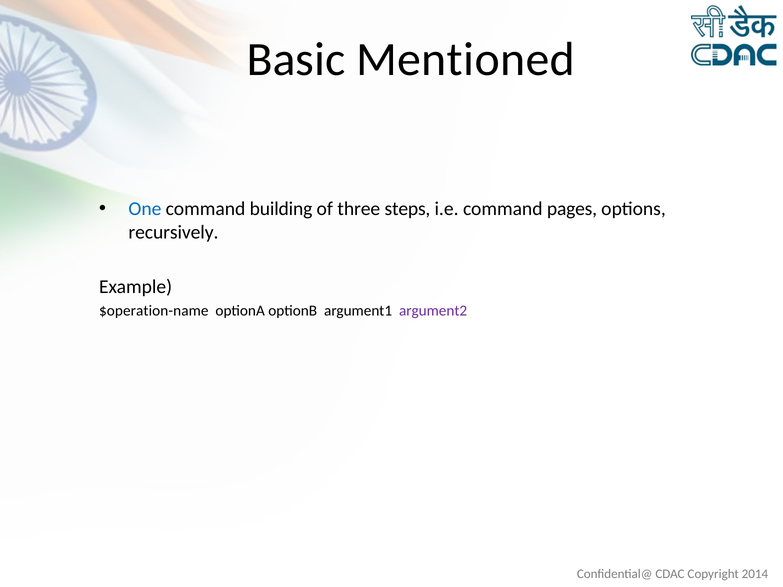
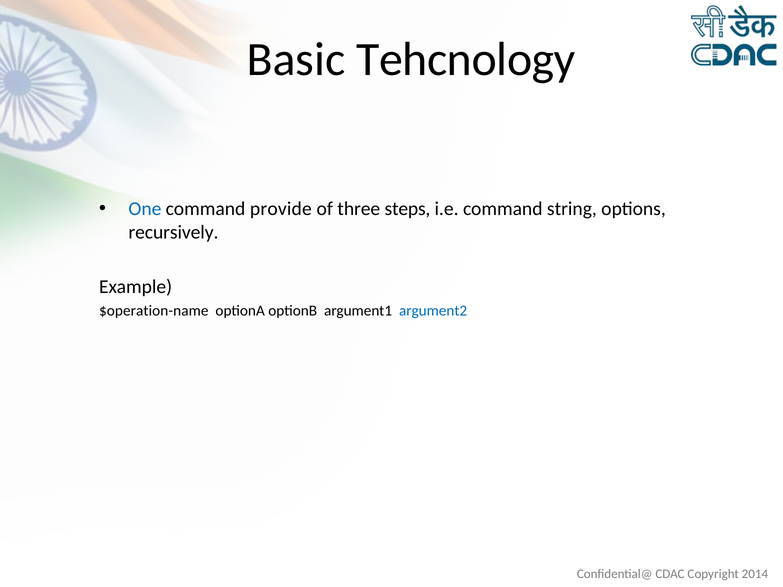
Mentioned: Mentioned -> Tehcnology (466, 60)
building: building -> provide (281, 209)
pages: pages -> string (572, 209)
argument2 colour: purple -> blue (433, 311)
